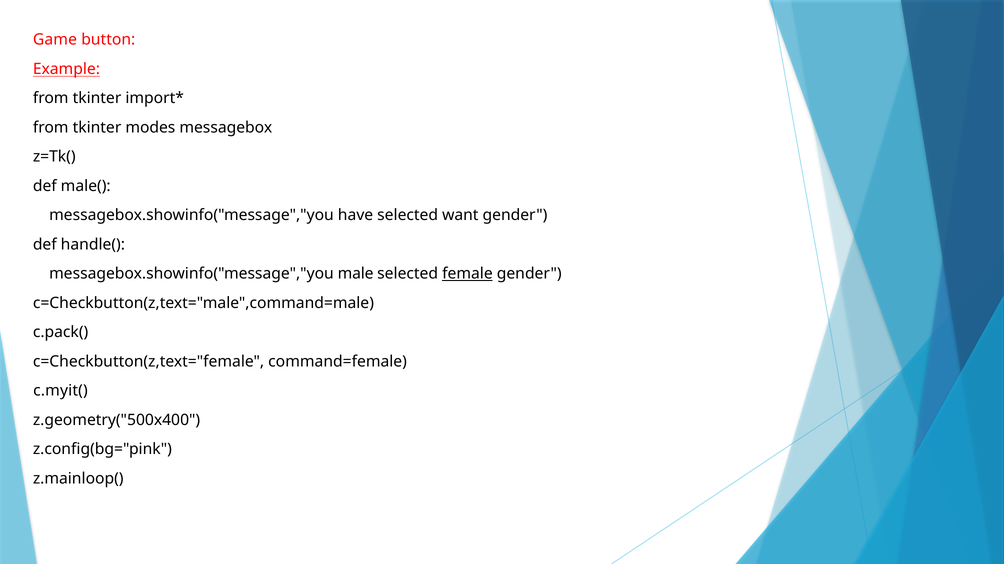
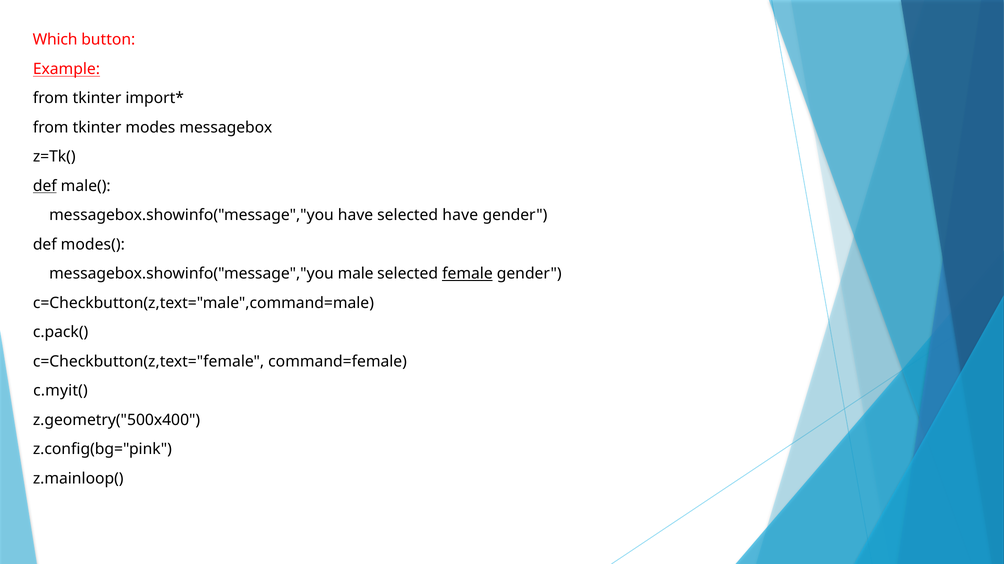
Game: Game -> Which (55, 40)
def underline: none -> present (45, 186)
selected want: want -> have (460, 216)
handle(: handle( -> modes( (93, 245)
